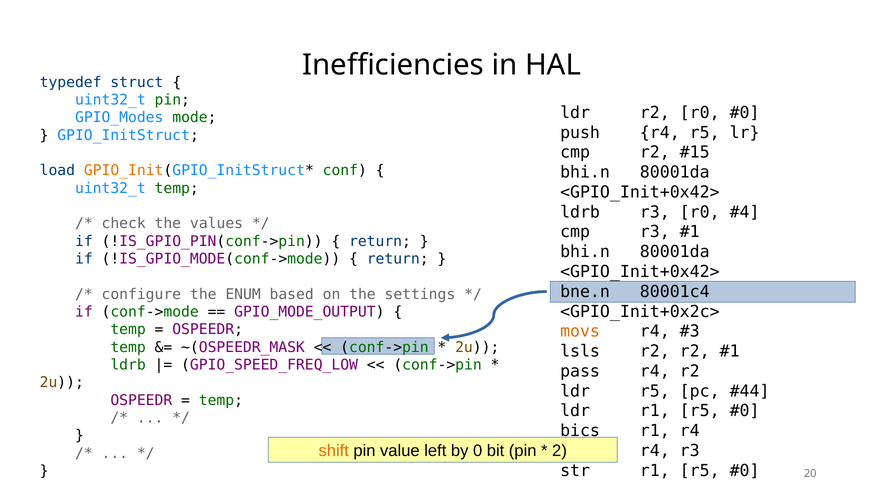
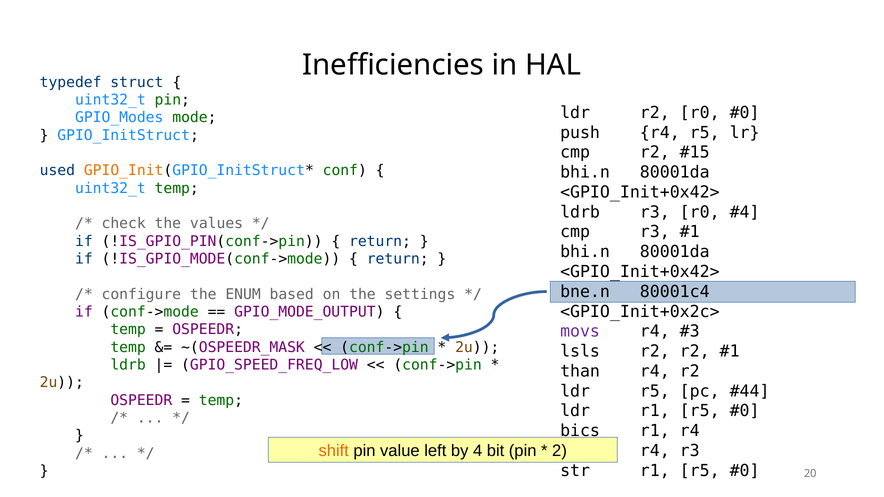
load: load -> used (57, 171)
movs colour: orange -> purple (580, 332)
pass: pass -> than (580, 371)
0: 0 -> 4 (478, 451)
